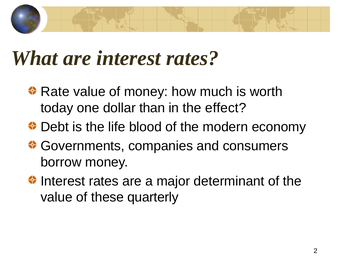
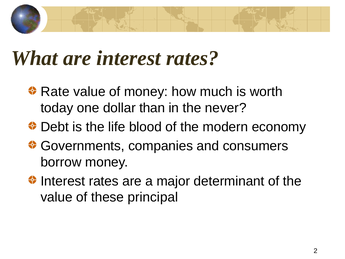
effect: effect -> never (226, 108)
quarterly: quarterly -> principal (153, 197)
